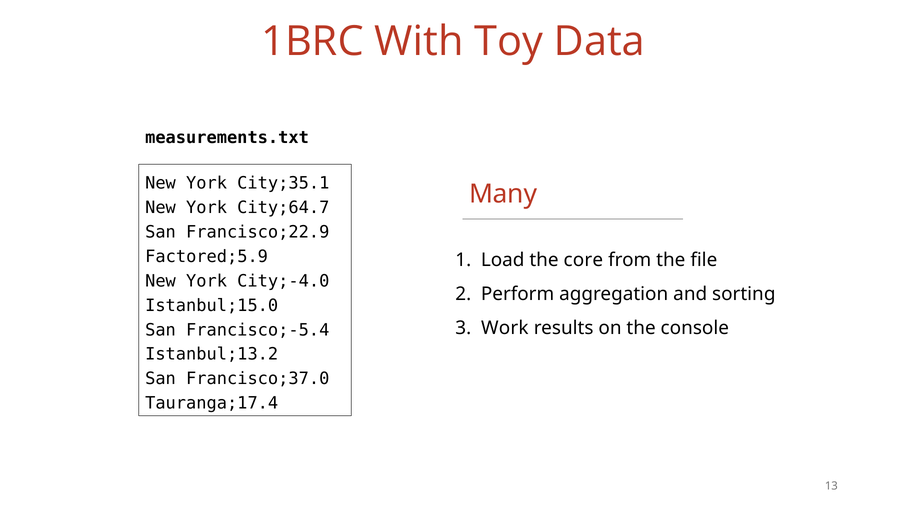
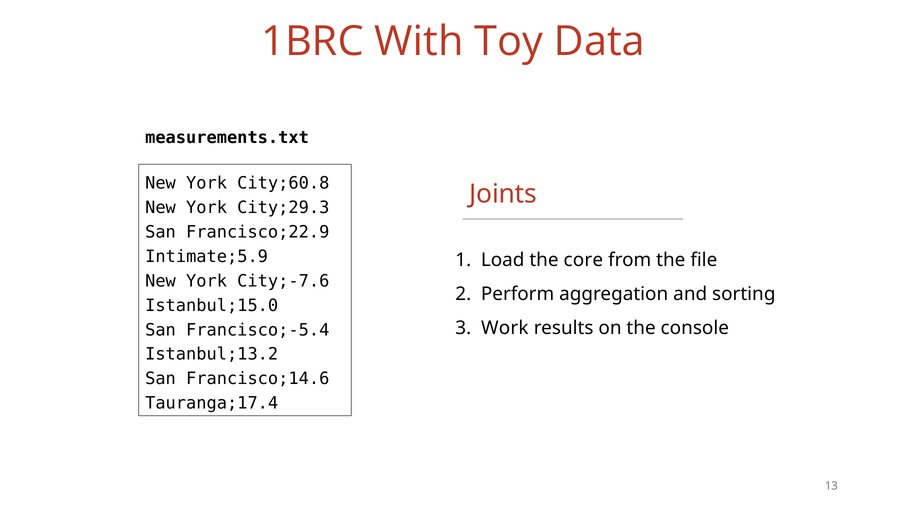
City;35.1: City;35.1 -> City;60.8 (283, 183)
Many: Many -> Joints (503, 194)
City;64.7: City;64.7 -> City;29.3 (283, 208)
Factored;5.9: Factored;5.9 -> Intimate;5.9 (207, 257)
City;-4.0: City;-4.0 -> City;-7.6 (283, 281)
Francisco;37.0: Francisco;37.0 -> Francisco;14.6 (258, 379)
